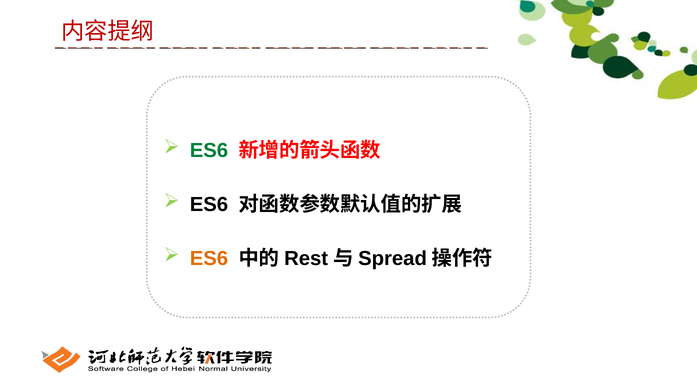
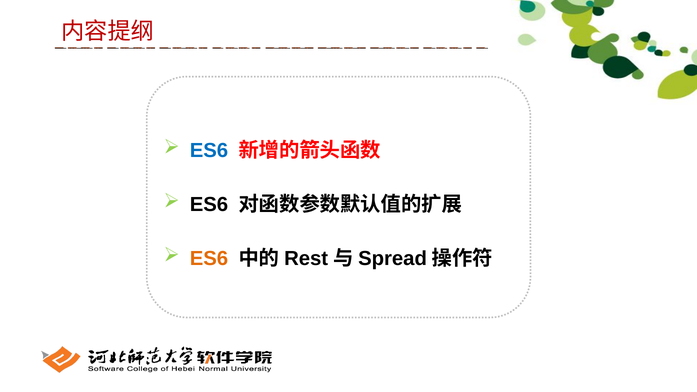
ES6 colour: green -> blue (209, 151)
